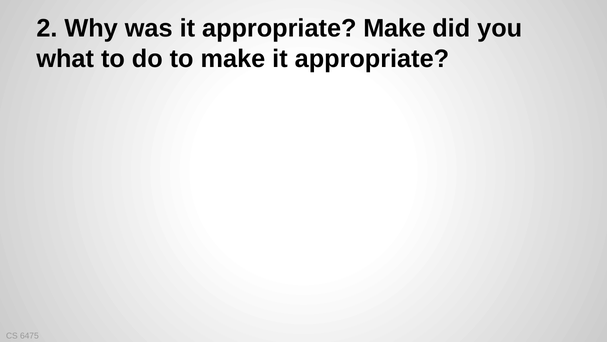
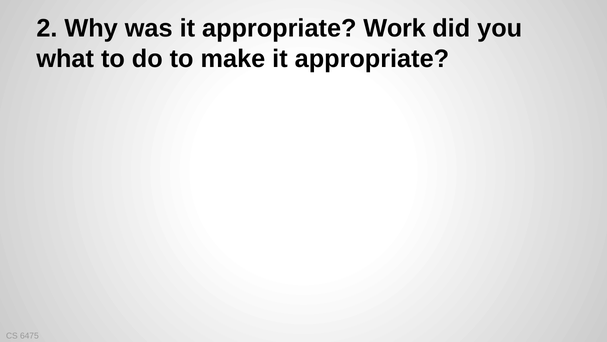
appropriate Make: Make -> Work (395, 28)
